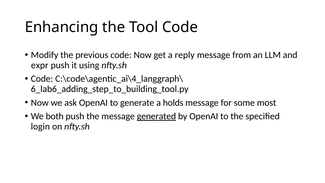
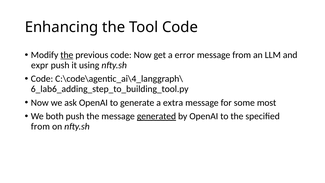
the underline: none -> present (67, 55)
reply: reply -> error (185, 55)
holds: holds -> extra (173, 103)
login: login -> from (40, 126)
